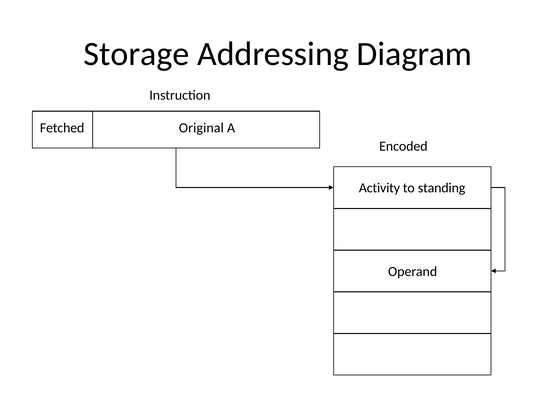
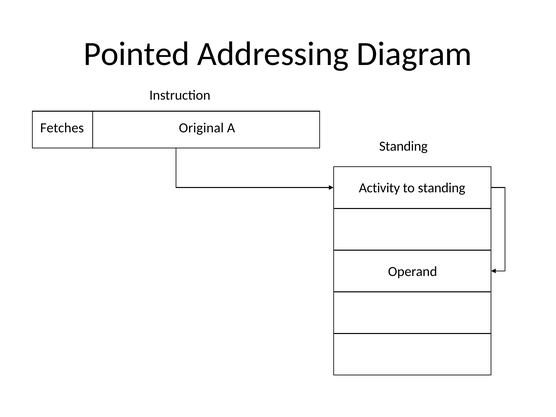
Storage: Storage -> Pointed (136, 54)
Fetched: Fetched -> Fetches (62, 128)
Encoded: Encoded -> Standing (403, 146)
